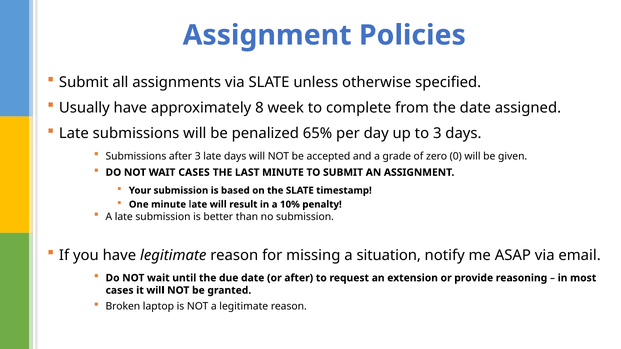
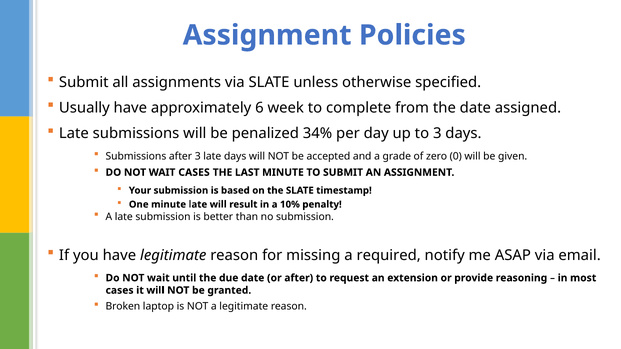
8: 8 -> 6 (259, 108)
65%: 65% -> 34% (318, 134)
situation: situation -> required (389, 256)
